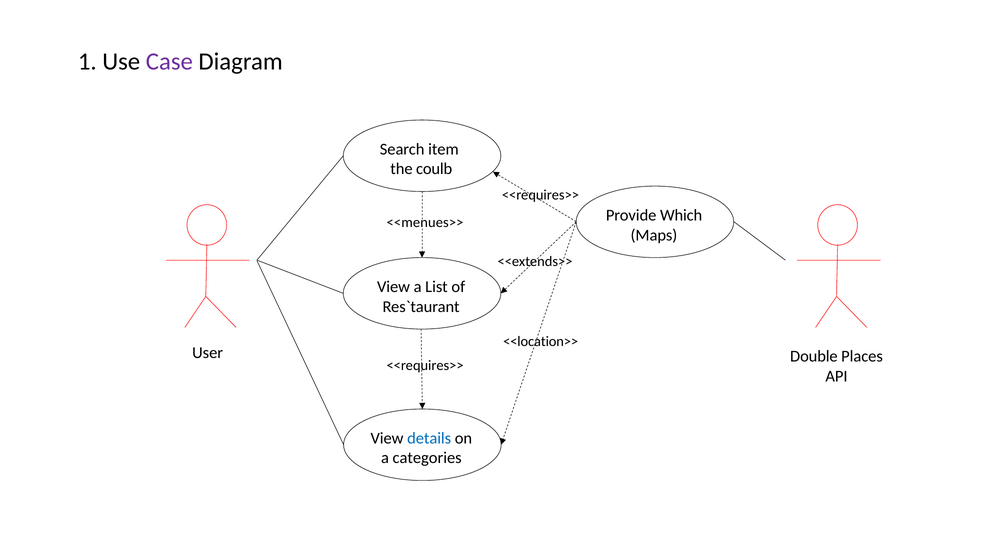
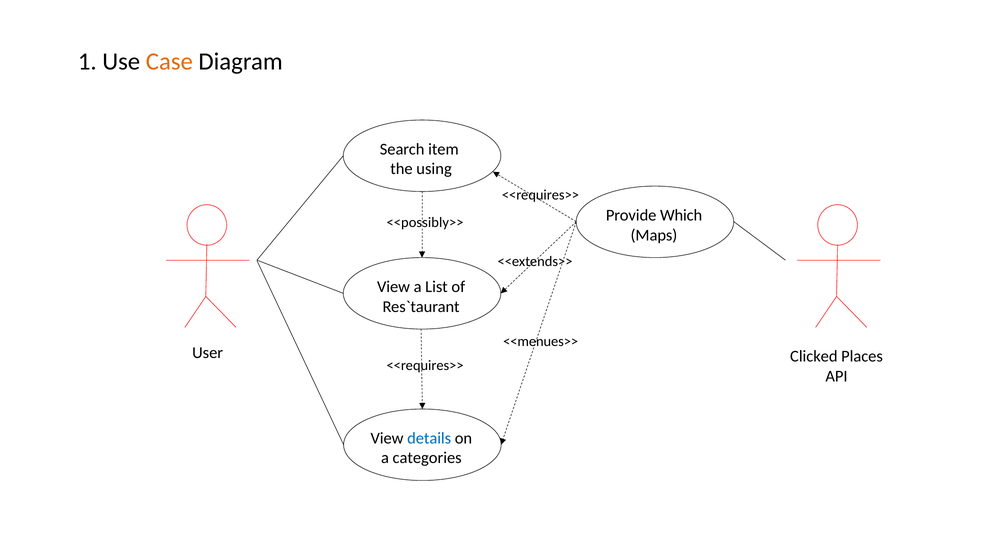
Case colour: purple -> orange (169, 62)
coulb: coulb -> using (434, 169)
<<menues>>: <<menues>> -> <<possibly>> (425, 223)
<<location>>: <<location>> -> <<menues>> (541, 342)
Double: Double -> Clicked (814, 357)
